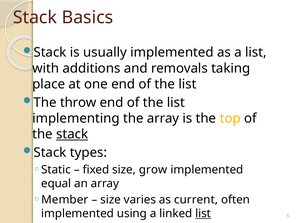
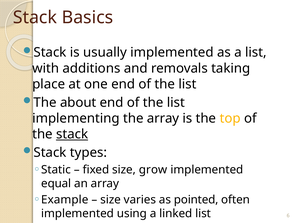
throw: throw -> about (78, 103)
Member: Member -> Example (65, 200)
current: current -> pointed (196, 200)
list underline: present -> none (203, 214)
